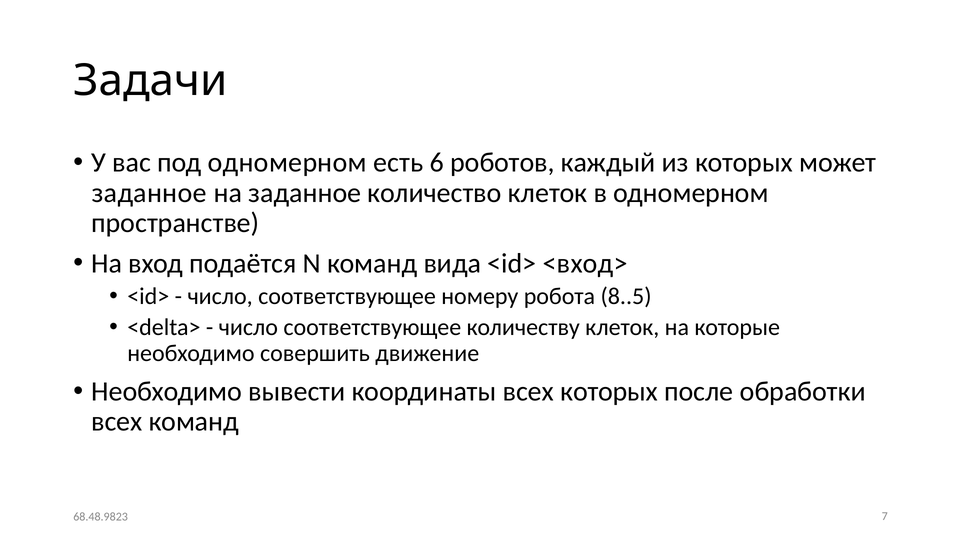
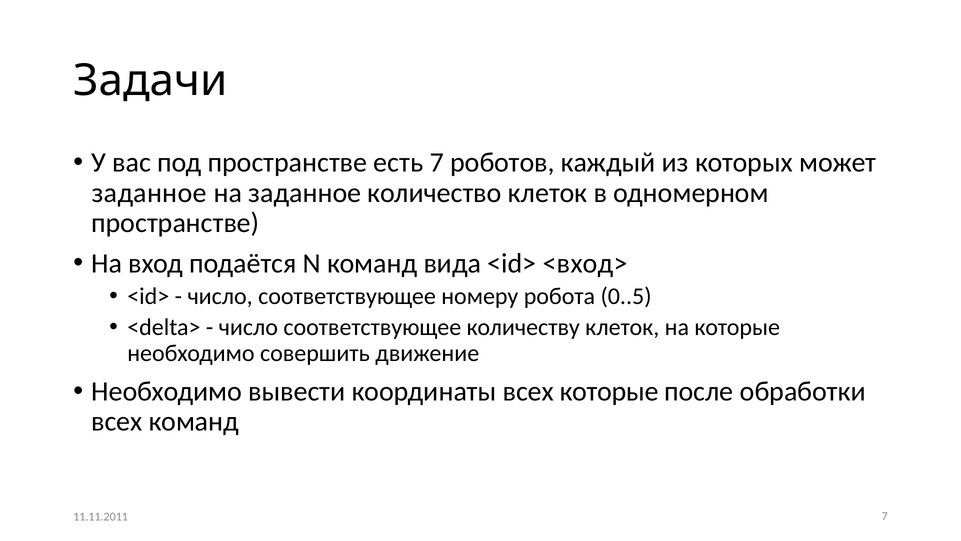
под одномерном: одномерном -> пространстве (287, 162)
есть 6: 6 -> 7 (437, 162)
8..5: 8..5 -> 0..5 (626, 296)
всех которых: которых -> которые (609, 391)
68.48.9823: 68.48.9823 -> 11.11.2011 (101, 516)
